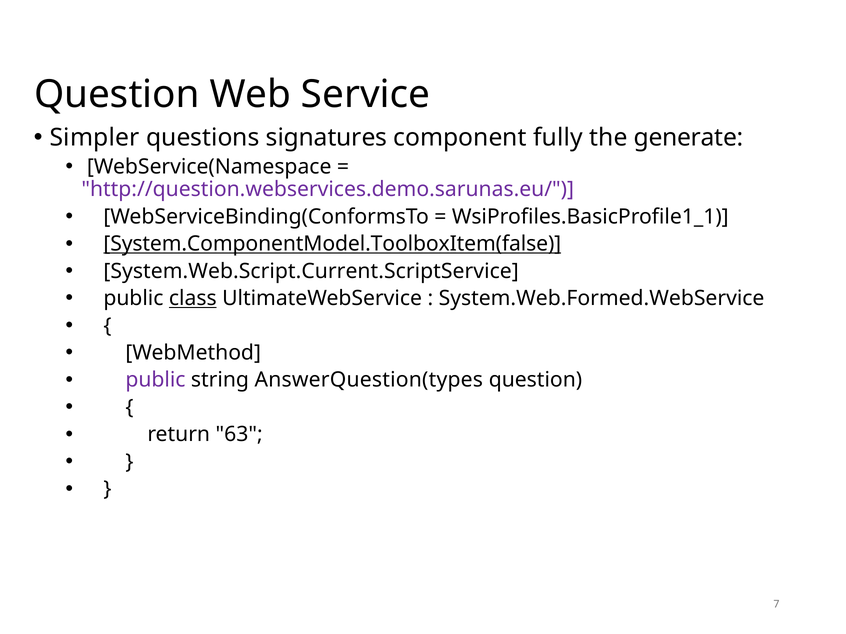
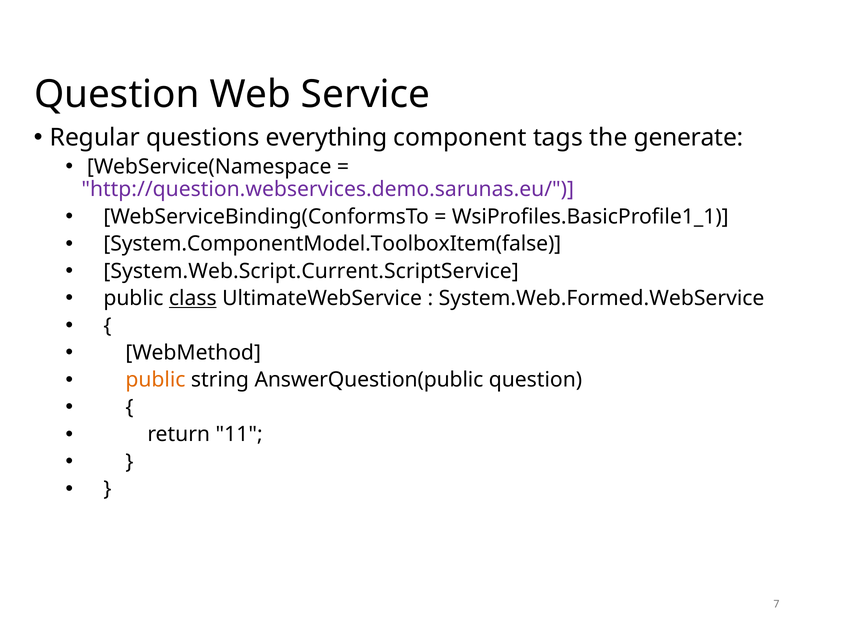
Simpler: Simpler -> Regular (95, 138)
signatures: signatures -> everything (327, 138)
fully: fully -> tags (558, 138)
System.ComponentModel.ToolboxItem(false underline: present -> none (332, 244)
public colour: purple -> orange (155, 380)
AnswerQuestion(types: AnswerQuestion(types -> AnswerQuestion(public (369, 380)
63: 63 -> 11 (239, 435)
